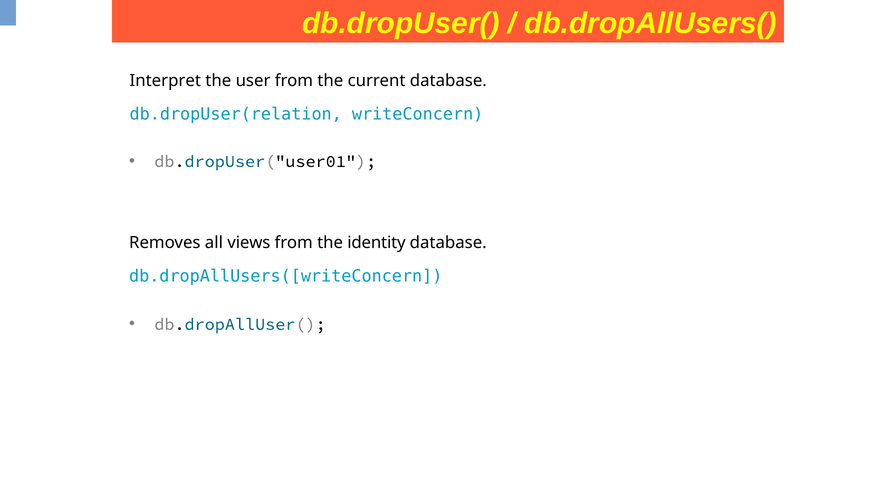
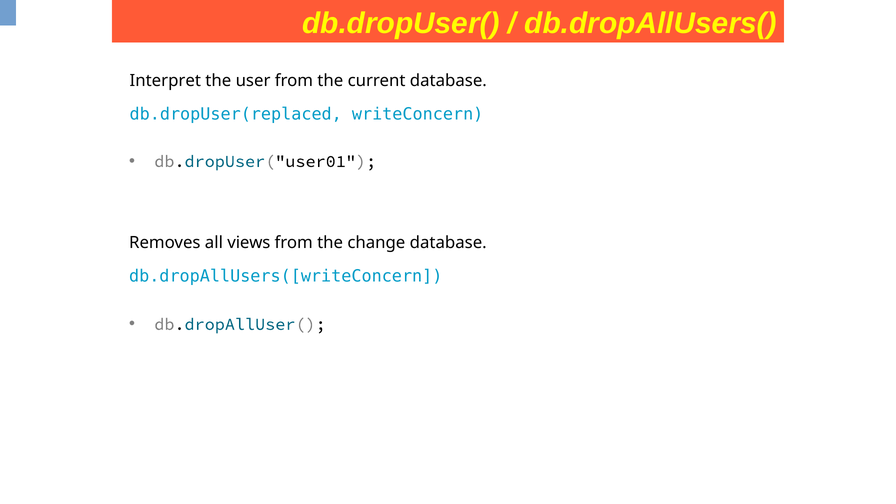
db.dropUser(relation: db.dropUser(relation -> db.dropUser(replaced (236, 114)
identity: identity -> change (376, 243)
